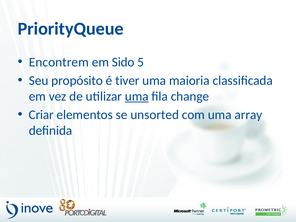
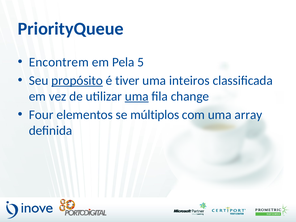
Sido: Sido -> Pela (123, 62)
propósito underline: none -> present (77, 81)
maioria: maioria -> inteiros (189, 81)
Criar: Criar -> Four (41, 115)
unsorted: unsorted -> múltiplos (155, 115)
